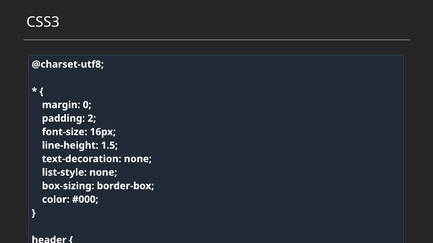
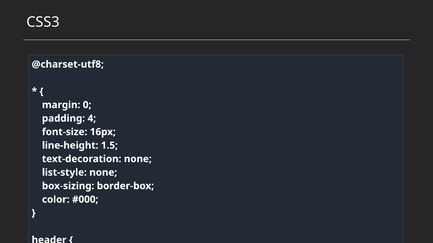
2: 2 -> 4 (92, 119)
